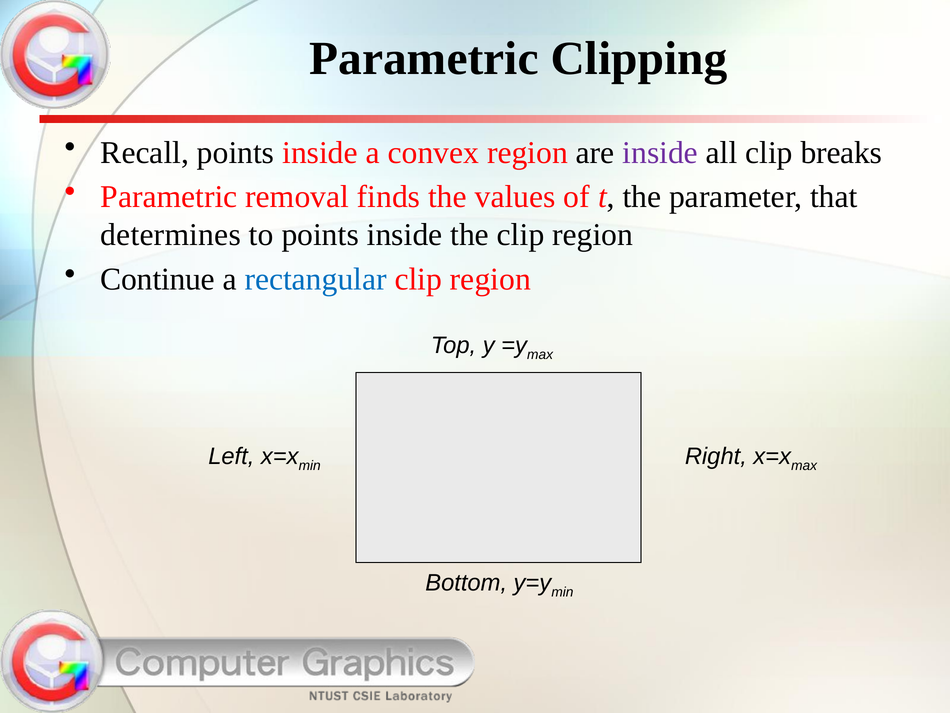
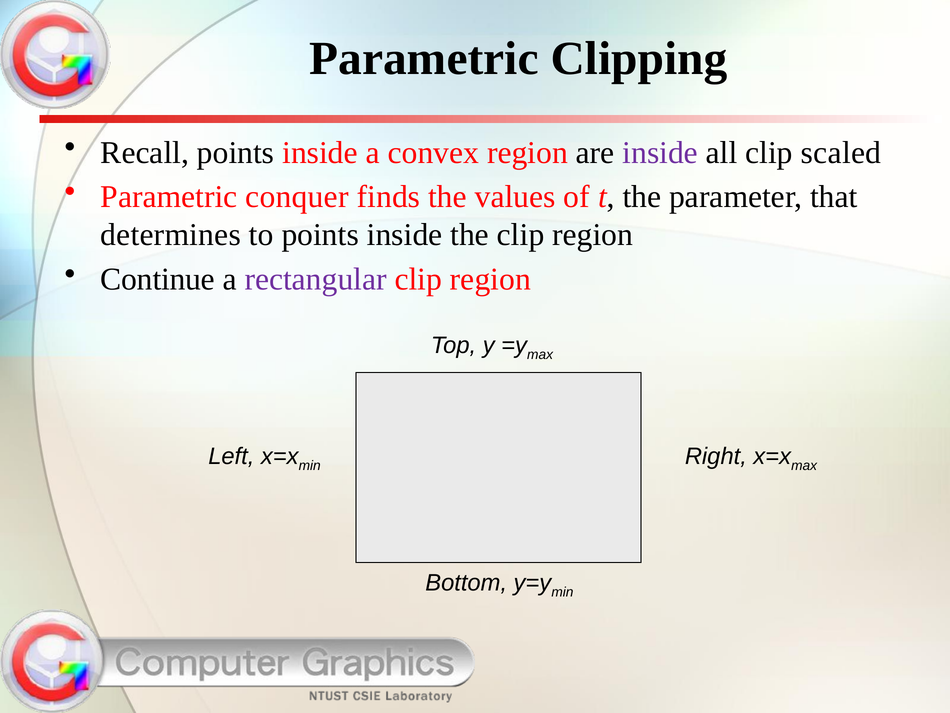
breaks: breaks -> scaled (841, 153)
removal: removal -> conquer (297, 197)
rectangular colour: blue -> purple (316, 279)
